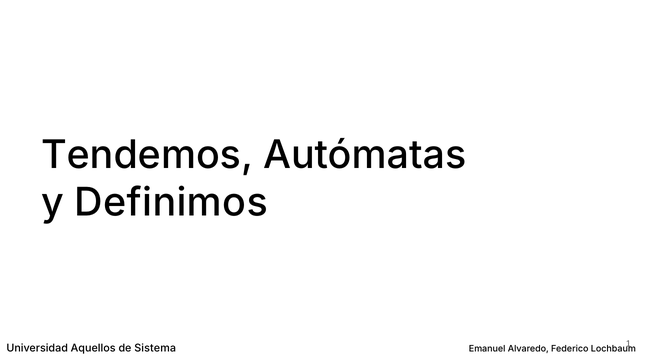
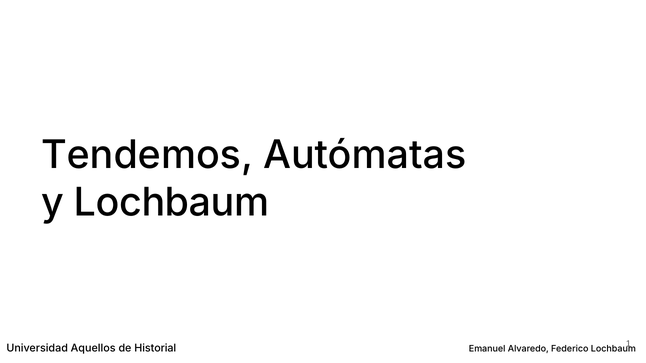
y Definimos: Definimos -> Lochbaum (172, 203)
Sistema: Sistema -> Historial (155, 349)
